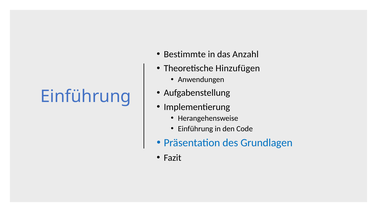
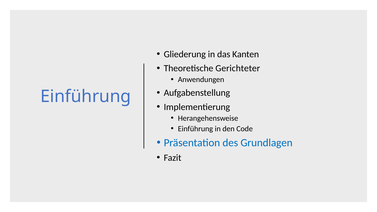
Bestimmte: Bestimmte -> Gliederung (185, 54)
Anzahl: Anzahl -> Kanten (246, 54)
Hinzufügen: Hinzufügen -> Gerichteter (238, 68)
